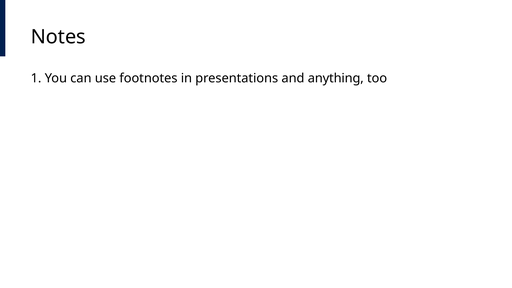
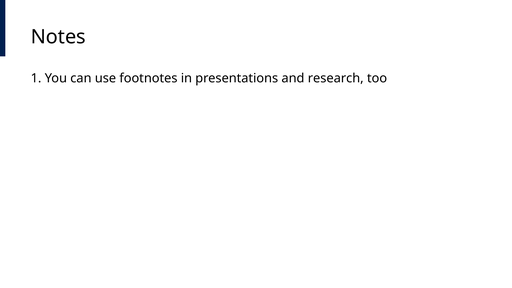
anything: anything -> research (336, 78)
